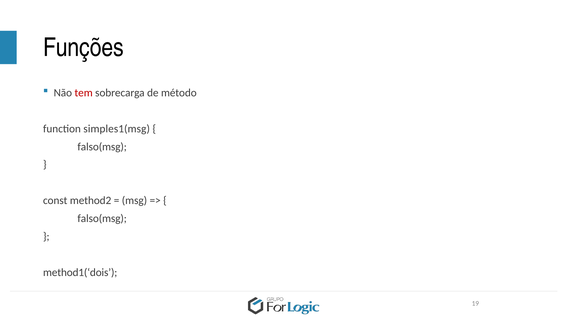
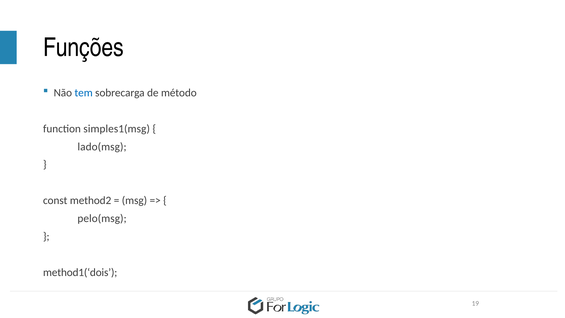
tem colour: red -> blue (84, 93)
falso(msg: falso(msg -> lado(msg (102, 147)
falso(msg: falso(msg -> pelo(msg (102, 218)
